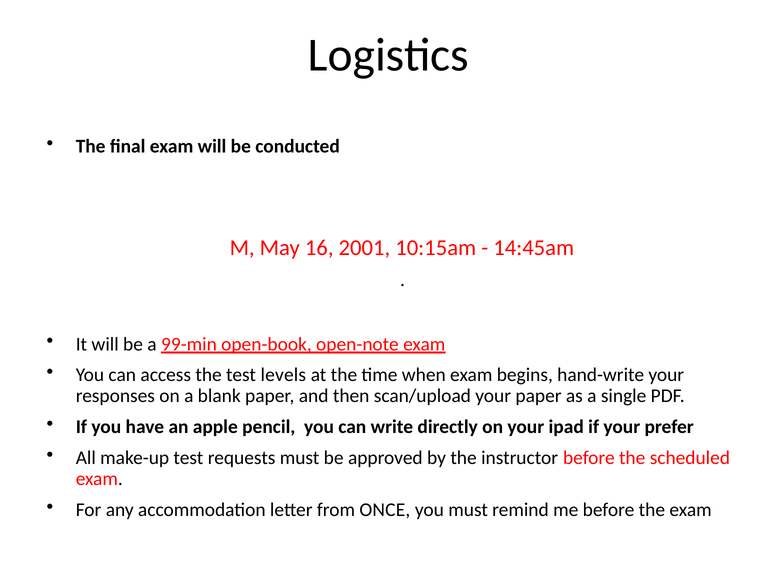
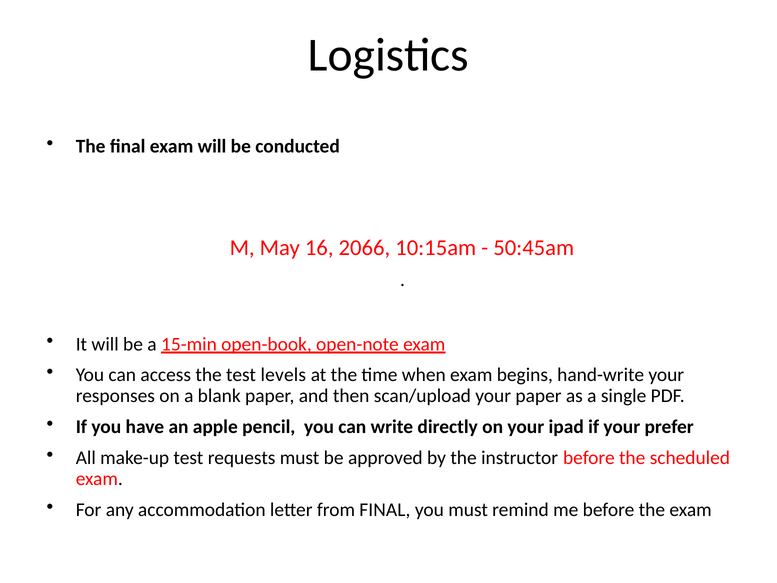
2001: 2001 -> 2066 (364, 248)
14:45am: 14:45am -> 50:45am (534, 248)
99-min: 99-min -> 15-min (189, 344)
from ONCE: ONCE -> FINAL (385, 509)
